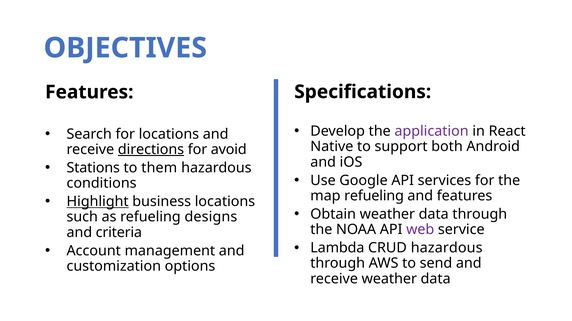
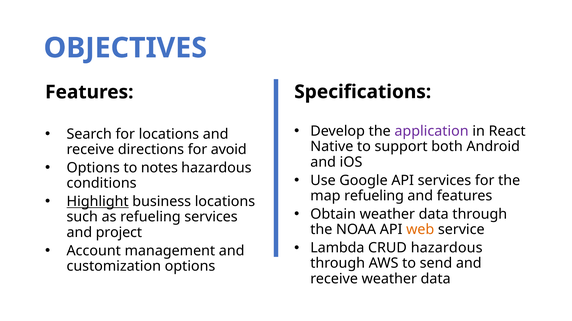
directions underline: present -> none (151, 150)
Stations: Stations -> Options (93, 168)
them: them -> notes (159, 168)
refueling designs: designs -> services (211, 217)
web colour: purple -> orange (420, 230)
criteria: criteria -> project (119, 233)
